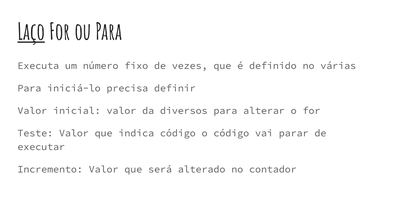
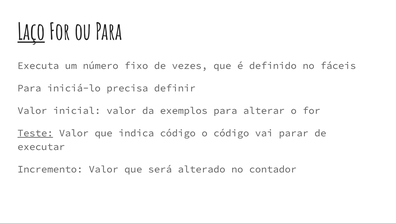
várias: várias -> fáceis (338, 66)
diversos: diversos -> exemplos (184, 110)
Teste underline: none -> present (35, 133)
